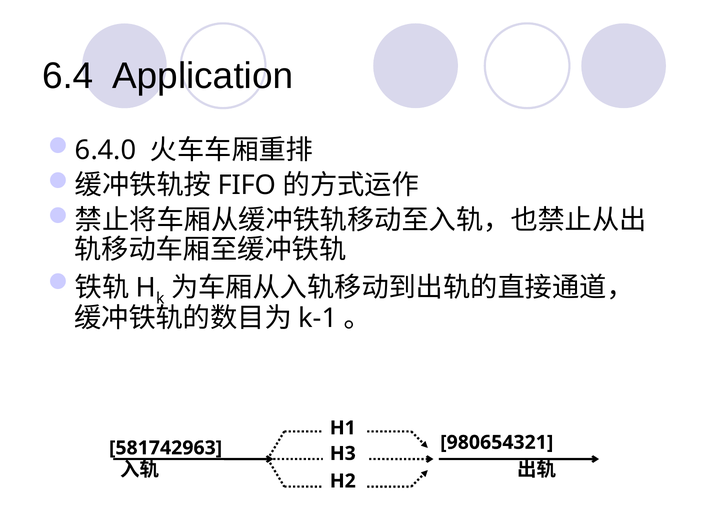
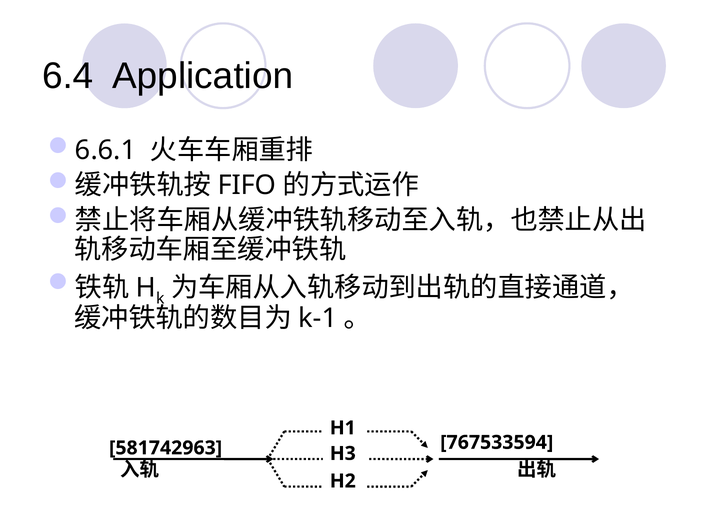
6.4.0: 6.4.0 -> 6.6.1 (106, 150)
980654321: 980654321 -> 767533594 (497, 442)
